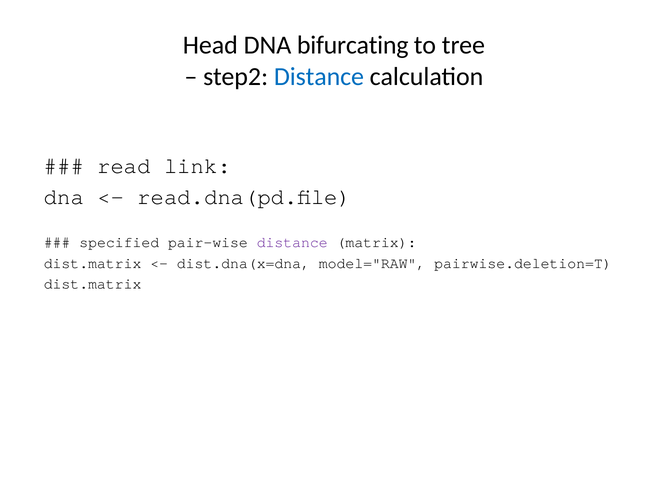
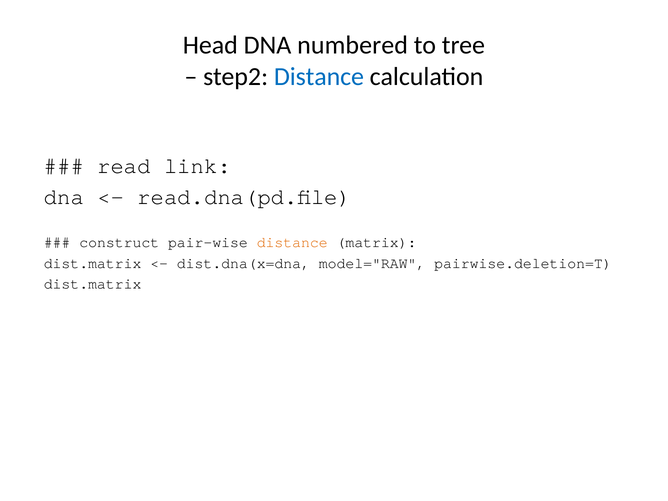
bifurcating: bifurcating -> numbered (353, 45)
specified: specified -> construct (119, 242)
distance colour: purple -> orange (292, 242)
